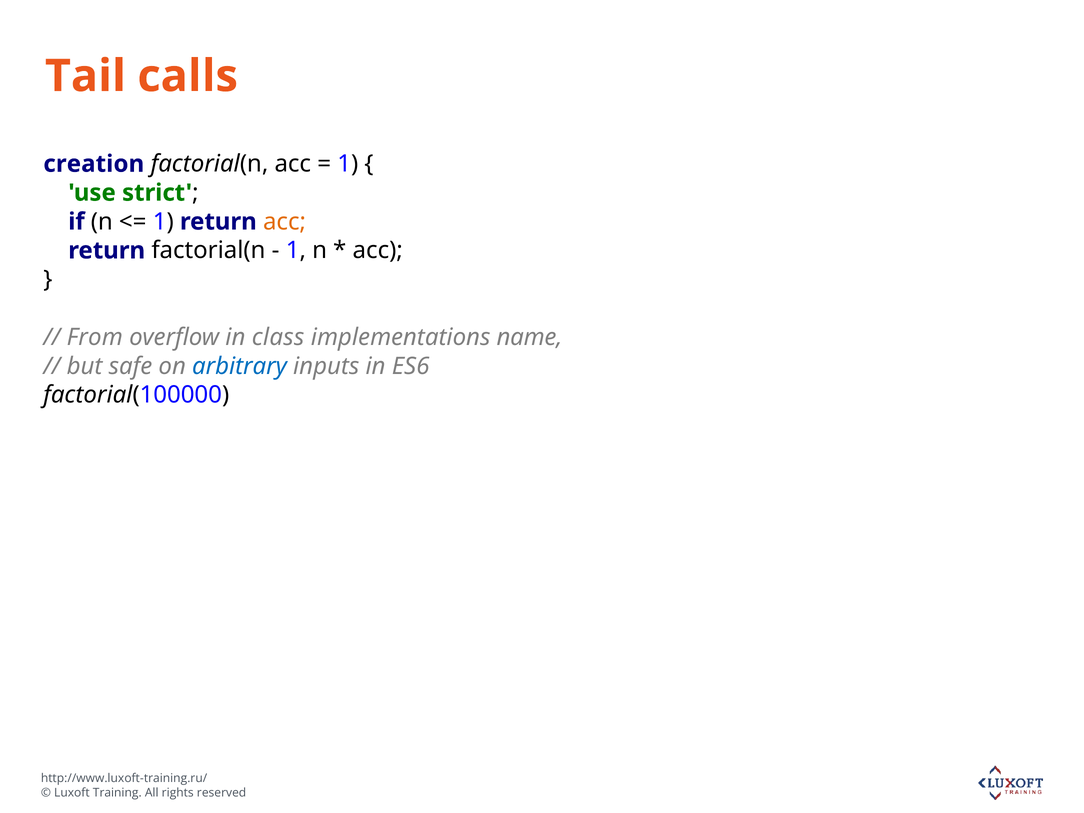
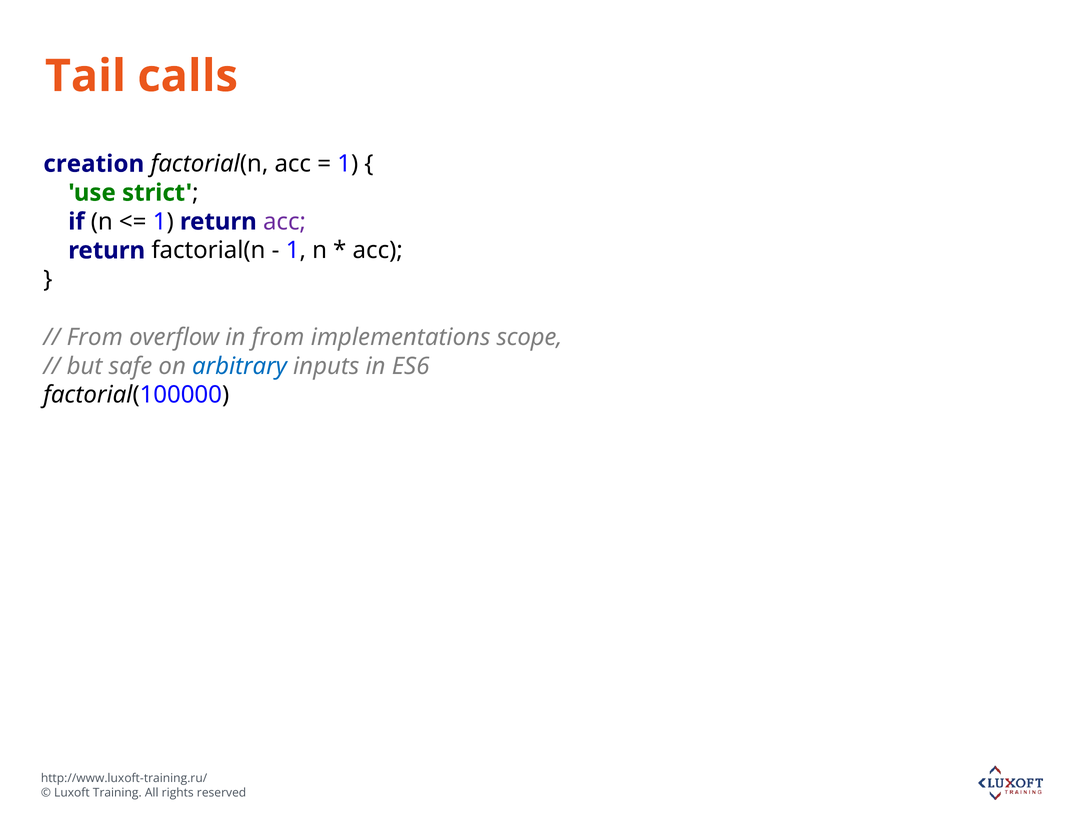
acc colour: orange -> purple (284, 222)
in class: class -> from (278, 337)
name: name -> scope (529, 337)
